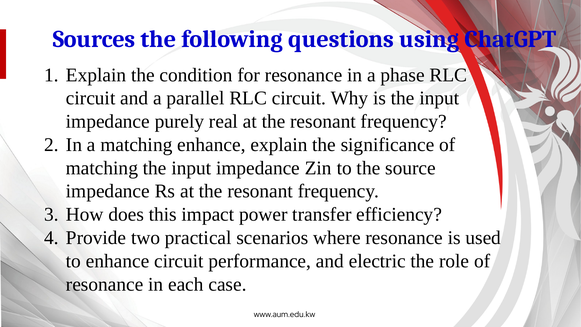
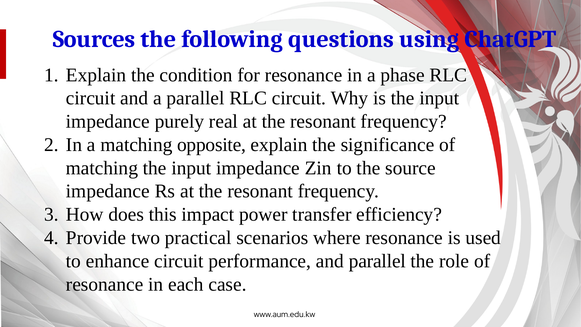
matching enhance: enhance -> opposite (212, 145)
and electric: electric -> parallel (377, 261)
